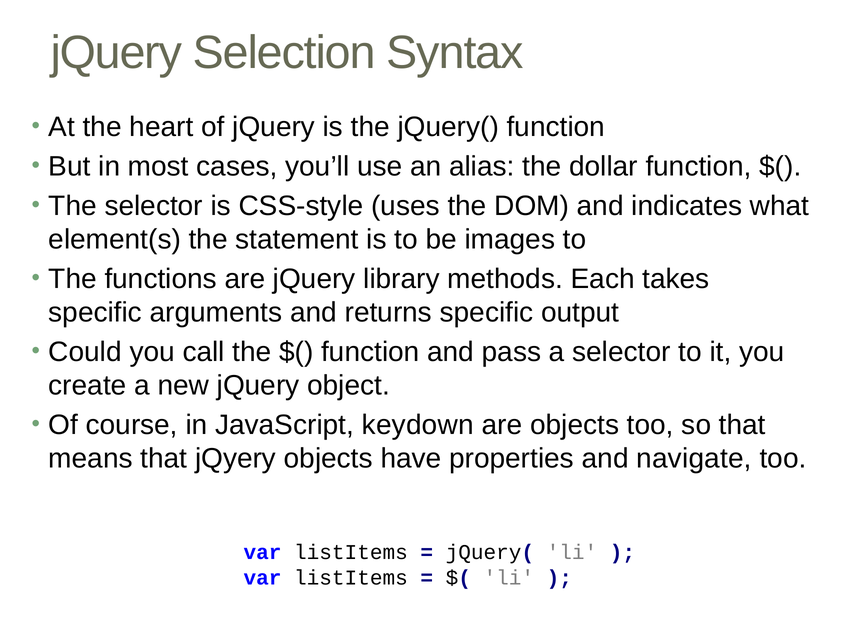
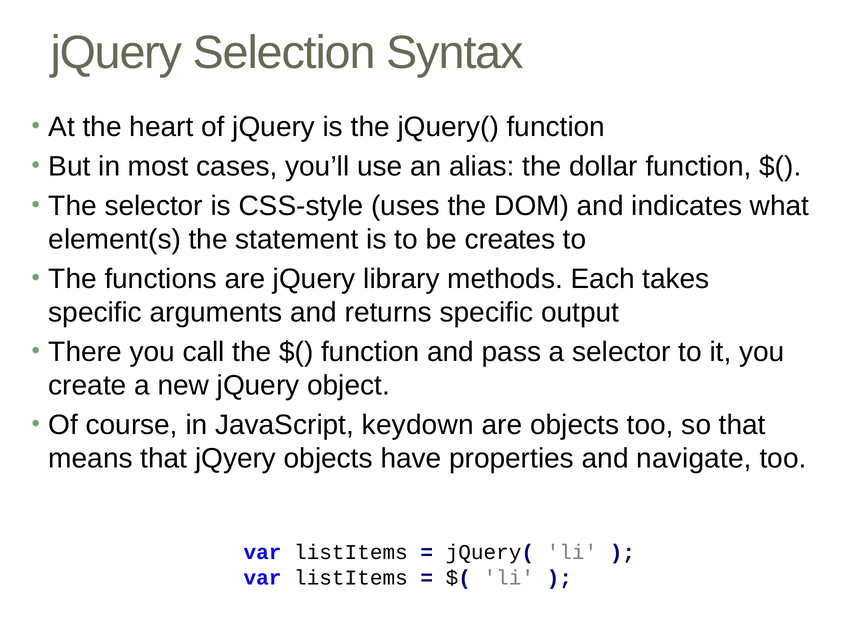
images: images -> creates (510, 239)
Could: Could -> There (85, 352)
